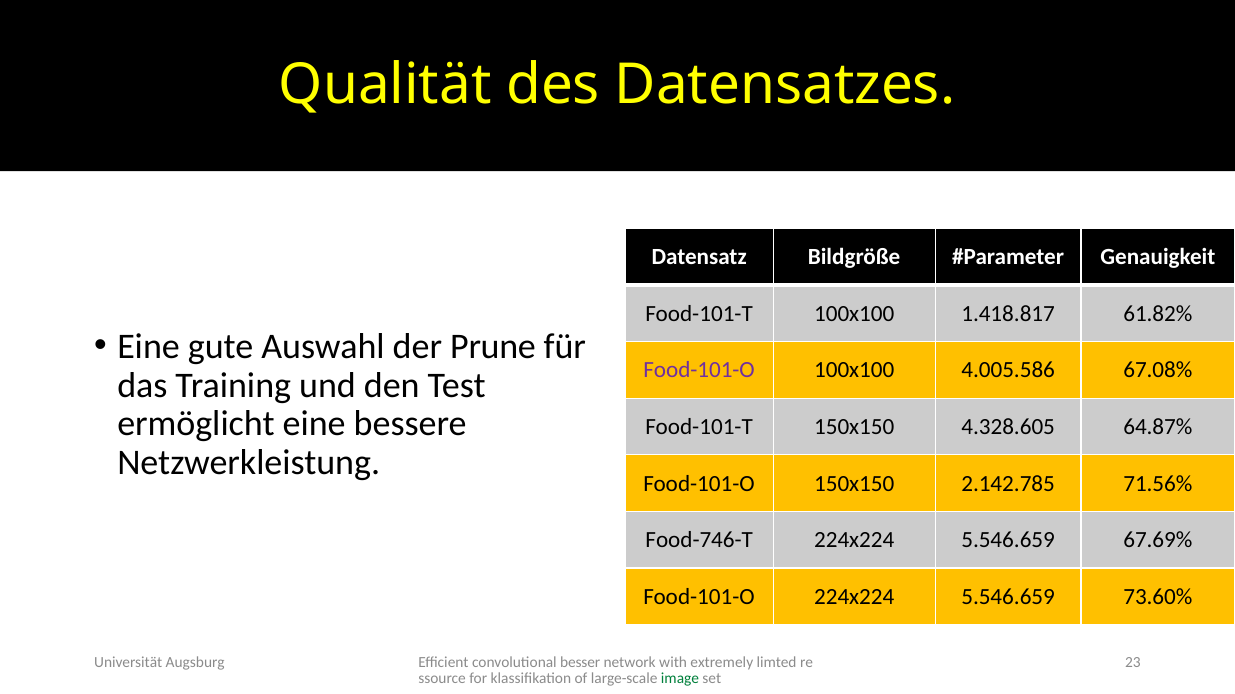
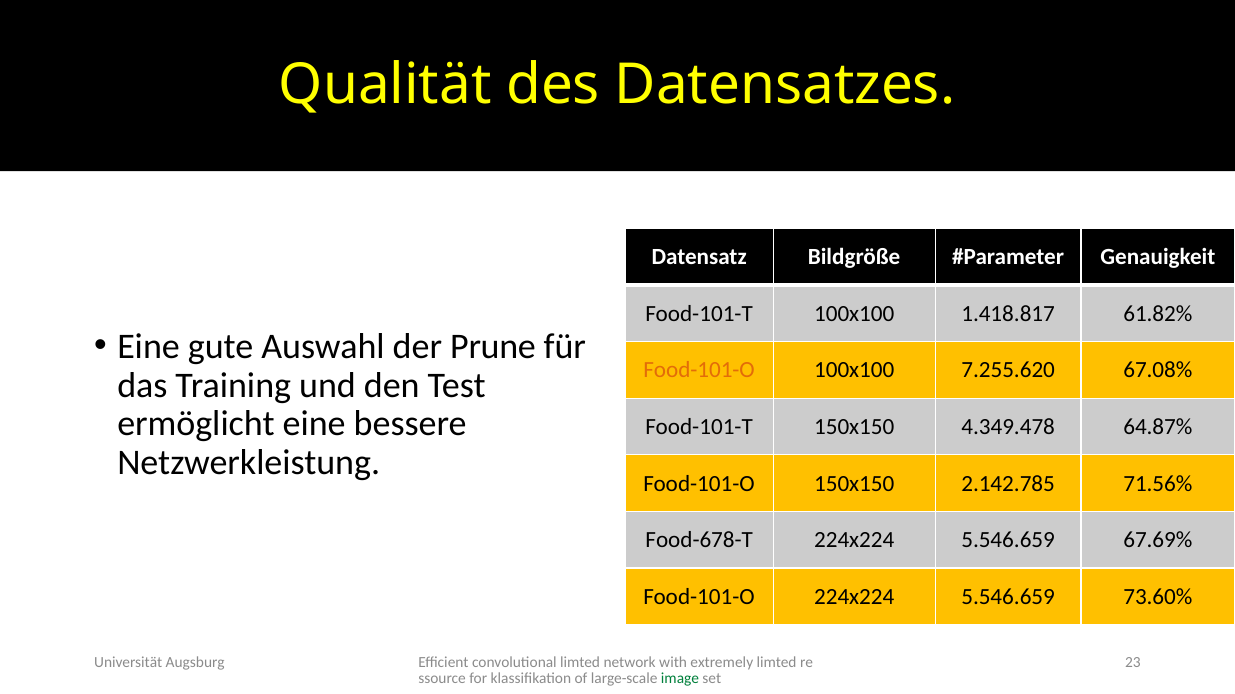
Food-101-O colour: purple -> orange (699, 371)
4.005.586: 4.005.586 -> 7.255.620 (1008, 371)
4.328.605: 4.328.605 -> 4.349.478 (1008, 427)
Food-746-T: Food-746-T -> Food-678-T (699, 541)
convolutional besser: besser -> limted (580, 663)
